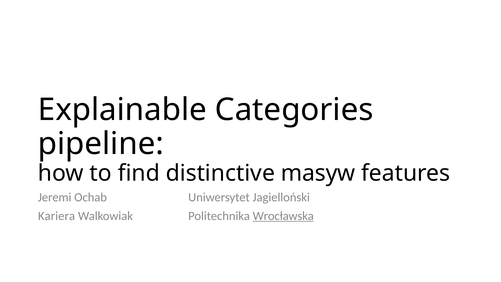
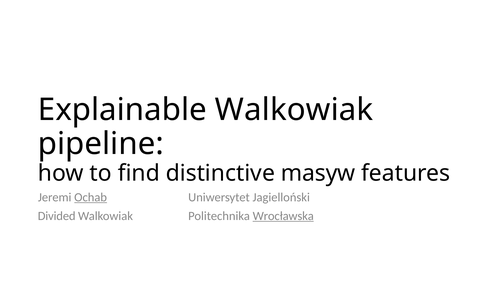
Explainable Categories: Categories -> Walkowiak (294, 110)
Ochab underline: none -> present (91, 197)
Kariera: Kariera -> Divided (57, 216)
